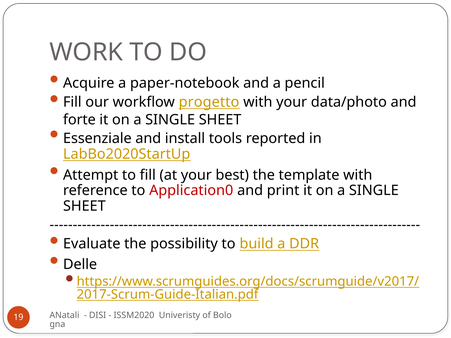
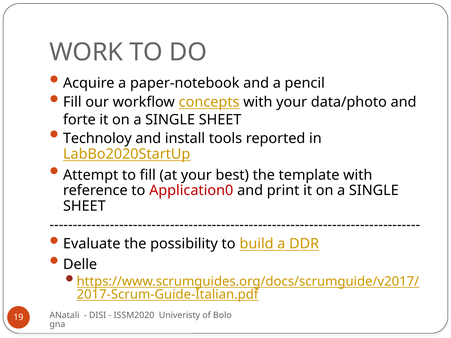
progetto: progetto -> concepts (209, 102)
Essenziale: Essenziale -> Technoloy (97, 139)
